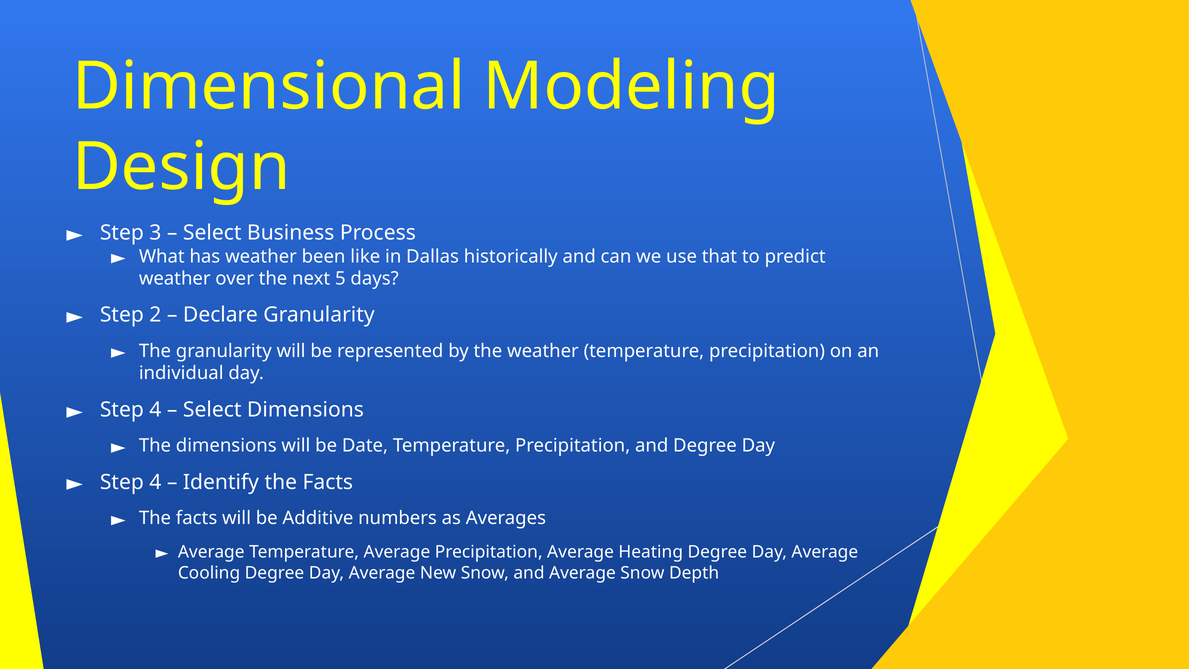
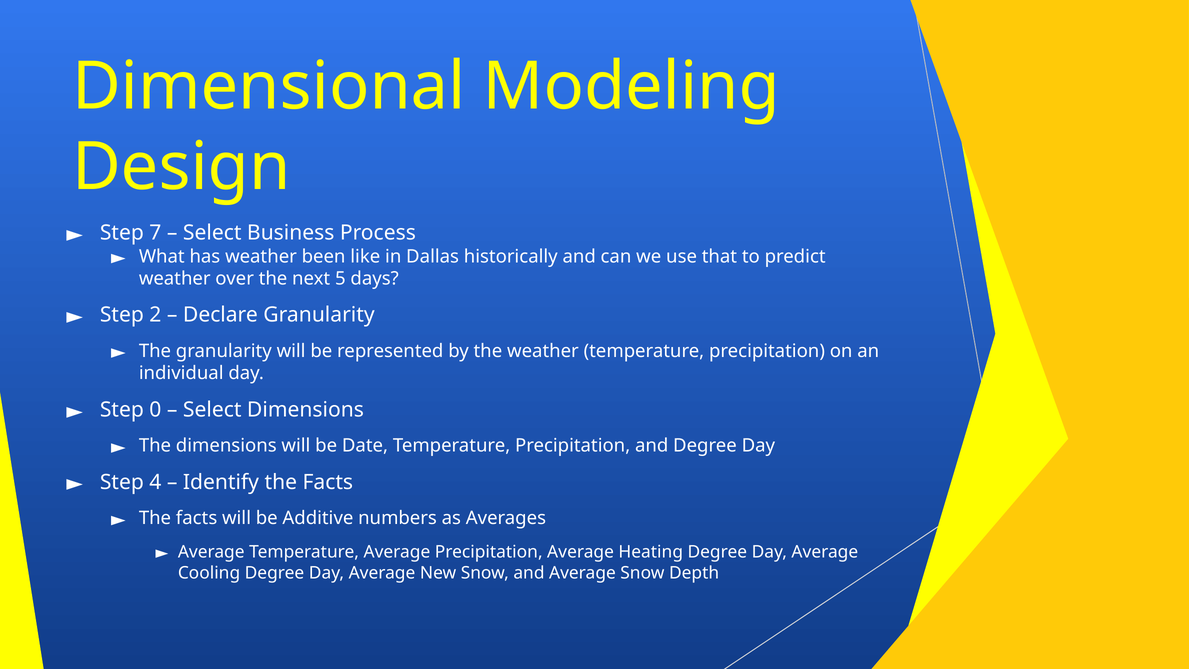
3: 3 -> 7 (155, 233)
4: 4 -> 0 (155, 410)
